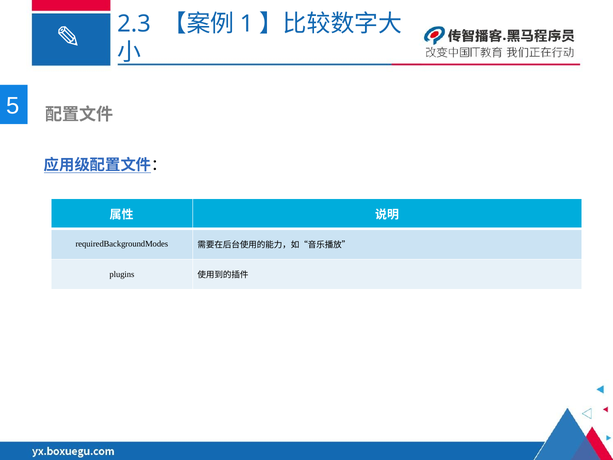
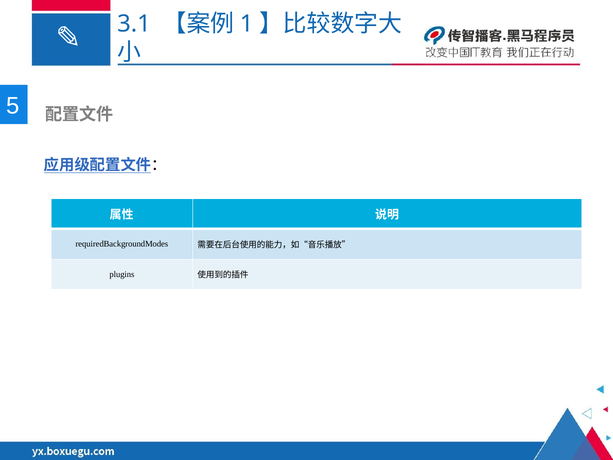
2.3: 2.3 -> 3.1 (134, 24)
